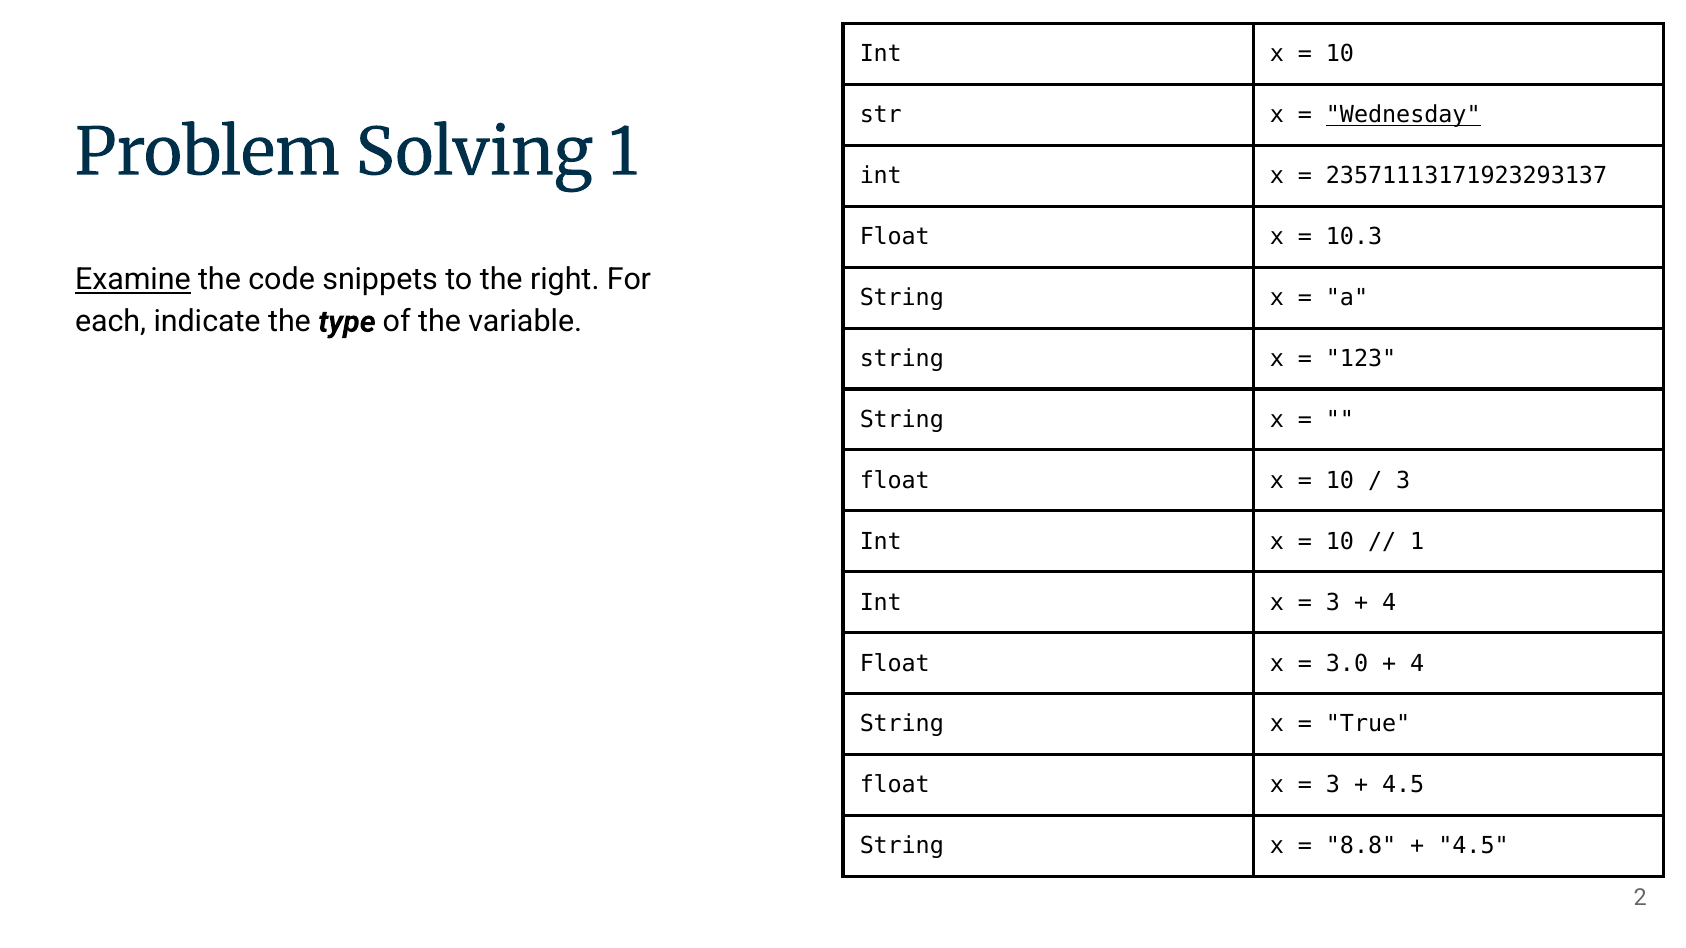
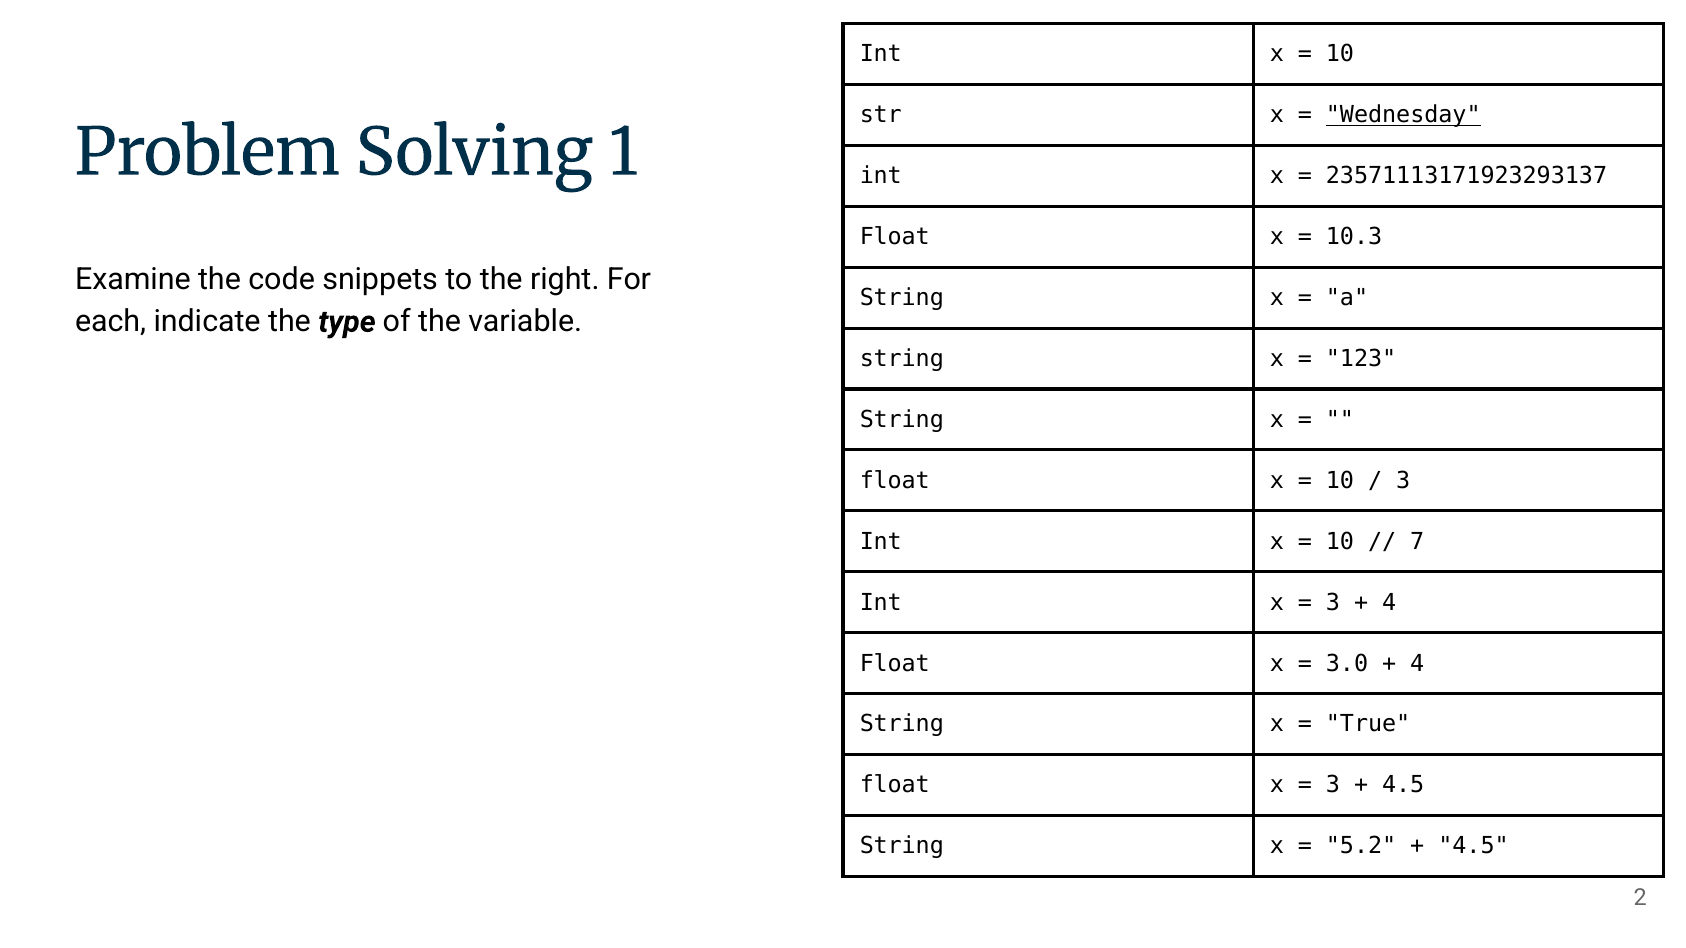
Examine underline: present -> none (133, 280)
1: 1 -> 7 (1417, 542)
8.8: 8.8 -> 5.2 (1361, 846)
